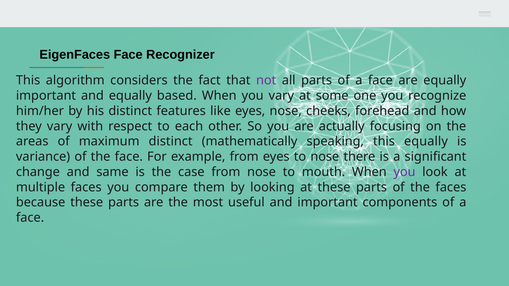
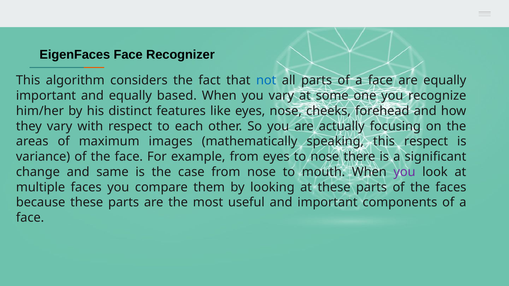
not colour: purple -> blue (266, 80)
maximum distinct: distinct -> images (171, 142)
this equally: equally -> respect (426, 142)
